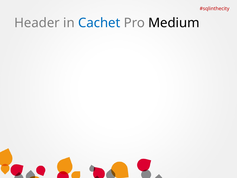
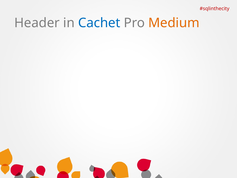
Medium colour: black -> orange (174, 23)
